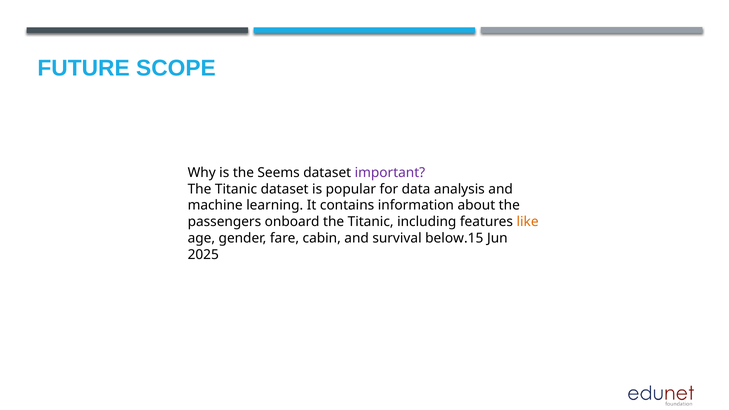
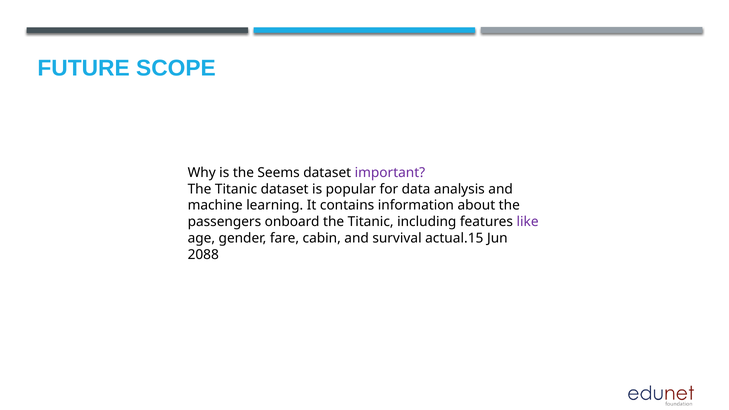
like colour: orange -> purple (528, 222)
below.15: below.15 -> actual.15 (454, 238)
2025: 2025 -> 2088 (203, 255)
